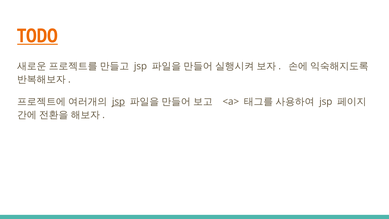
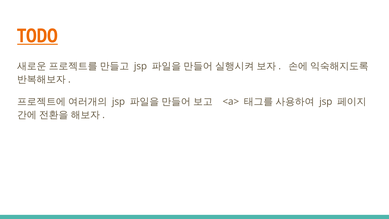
jsp underline: present -> none (118, 101)
